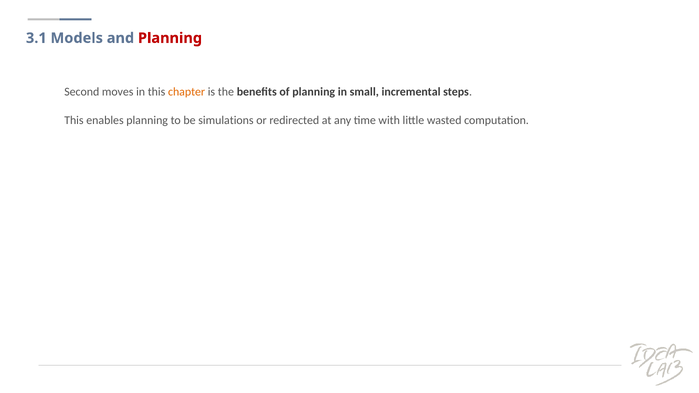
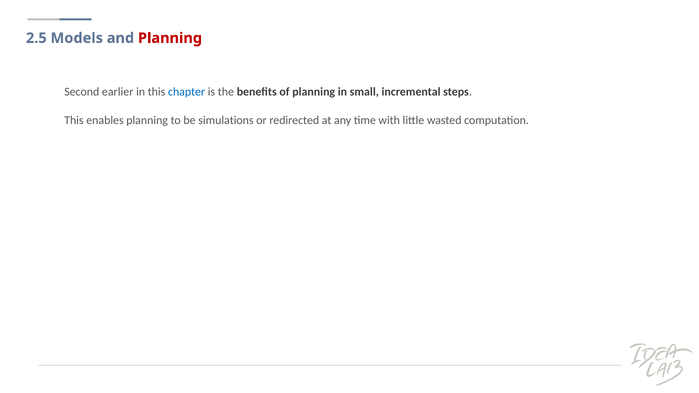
3.1: 3.1 -> 2.5 (36, 38)
moves: moves -> earlier (118, 92)
chapter colour: orange -> blue (187, 92)
